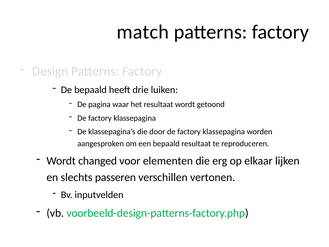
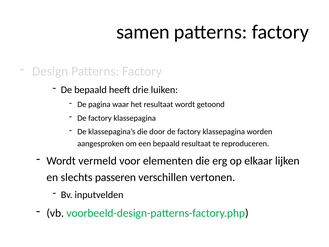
match: match -> samen (143, 32)
changed: changed -> vermeld (98, 161)
